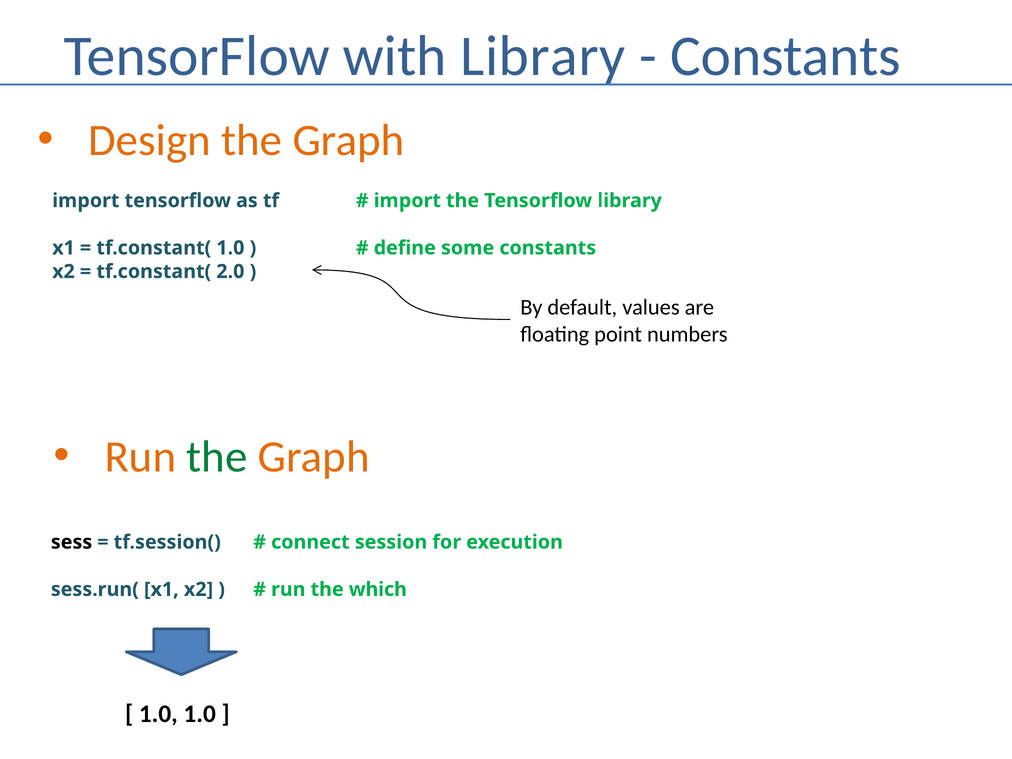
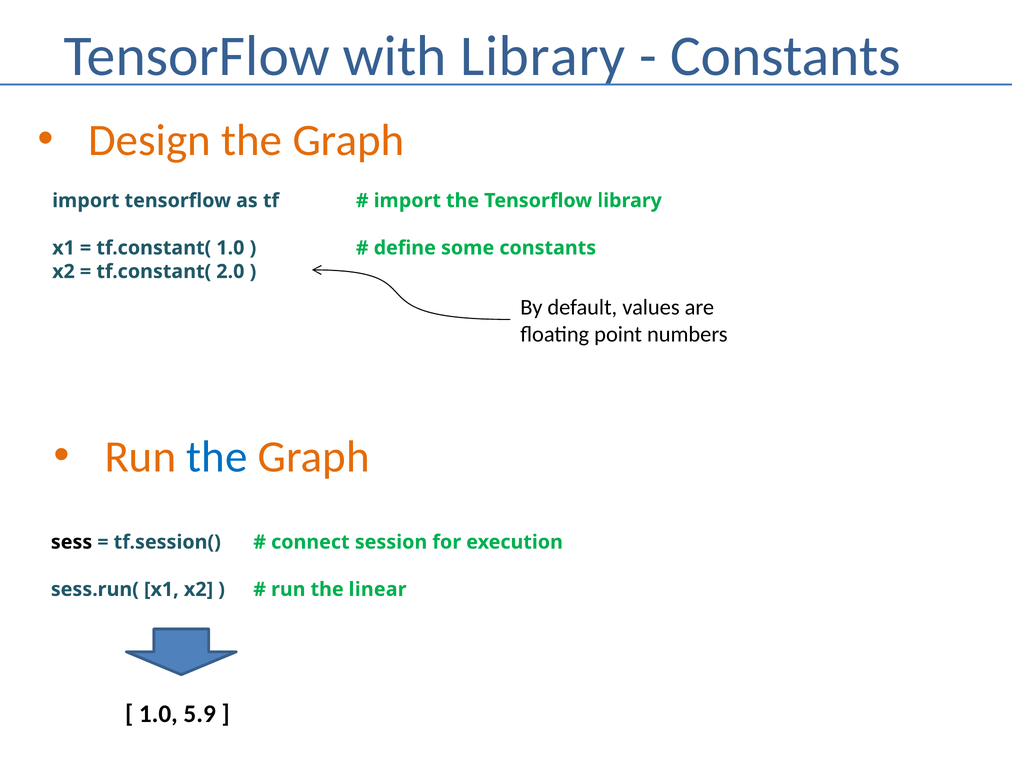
the colour: green -> blue (217, 457)
which: which -> linear (378, 589)
1.0 1.0: 1.0 -> 5.9 (200, 714)
